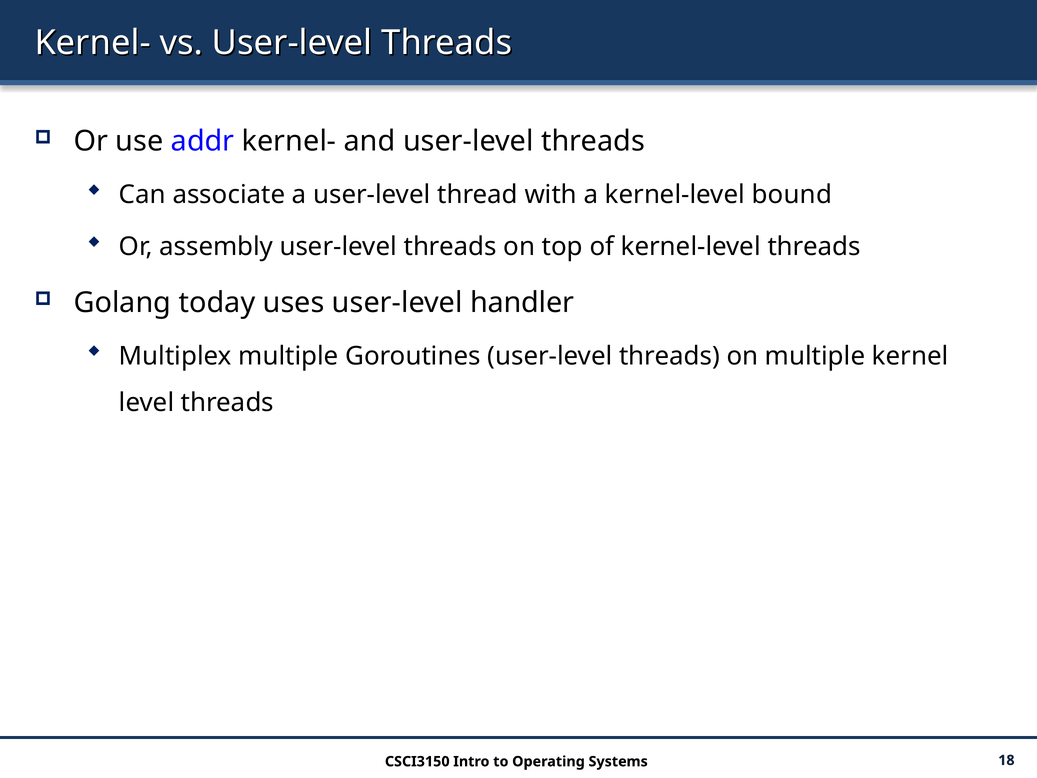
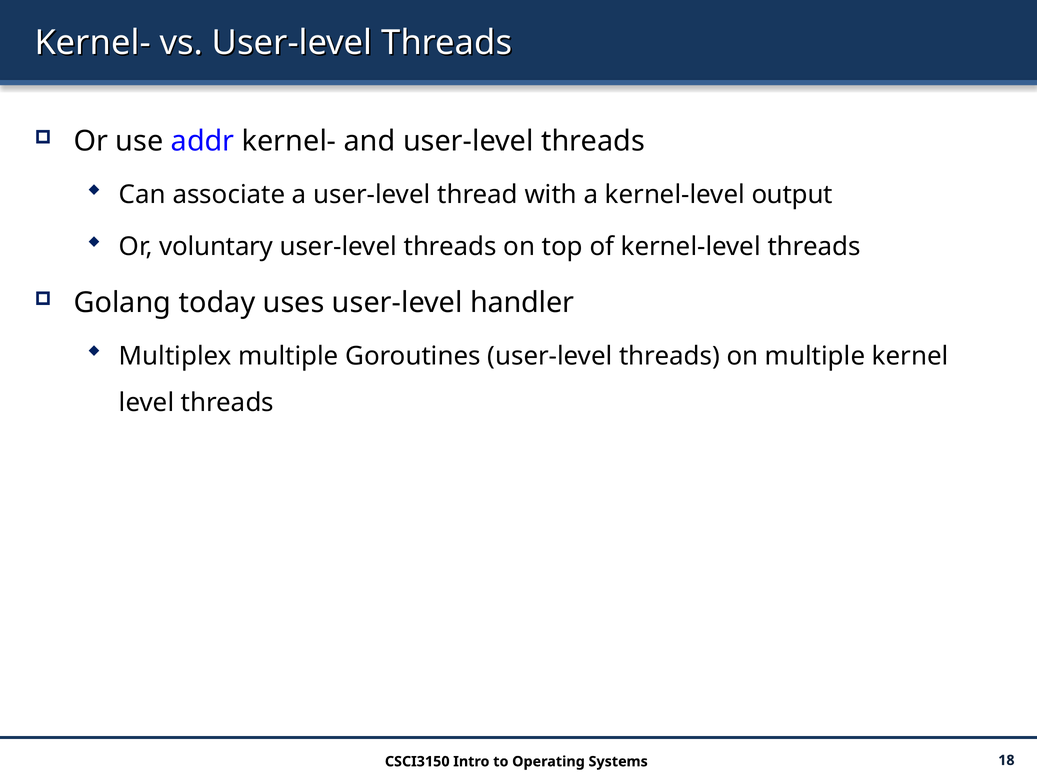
bound: bound -> output (792, 195)
assembly: assembly -> voluntary (216, 247)
